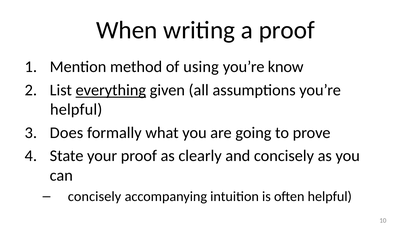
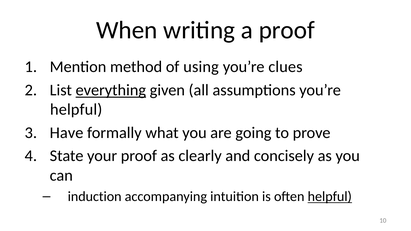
know: know -> clues (285, 67)
Does: Does -> Have (67, 133)
concisely: concisely -> induction (95, 197)
helpful underline: none -> present (330, 197)
